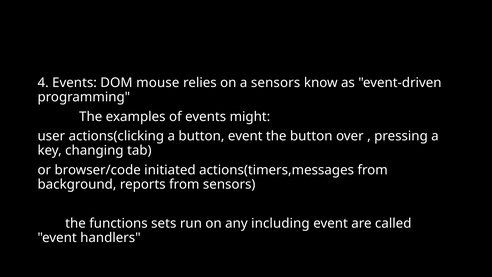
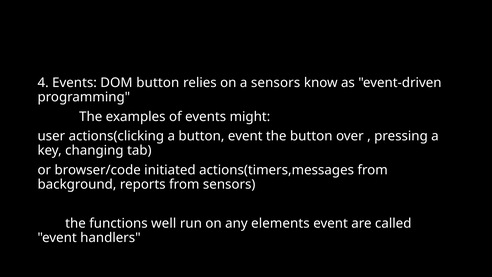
DOM mouse: mouse -> button (158, 83)
sets: sets -> well (164, 223)
including: including -> elements (280, 223)
